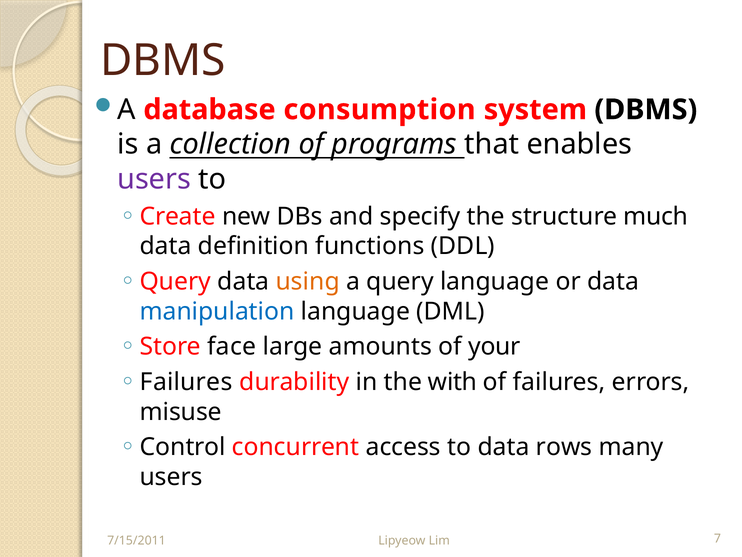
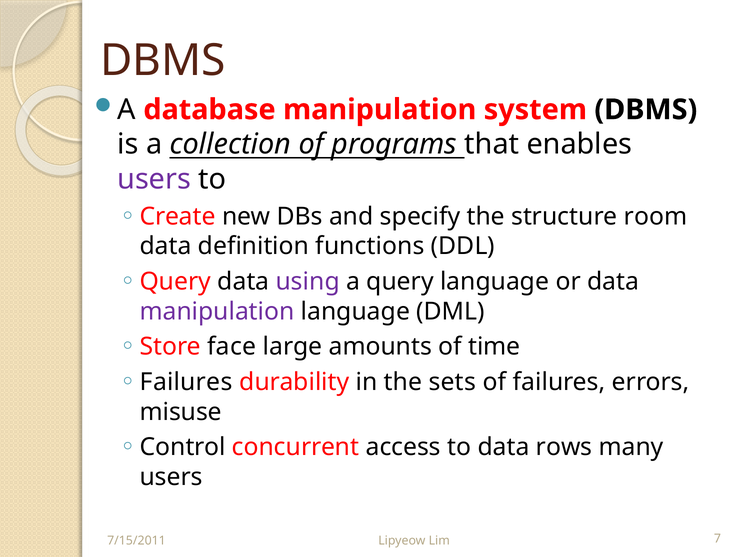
database consumption: consumption -> manipulation (380, 110)
much: much -> room (656, 216)
using colour: orange -> purple (308, 281)
manipulation colour: blue -> purple (217, 311)
your: your -> time (494, 346)
with: with -> sets (452, 382)
